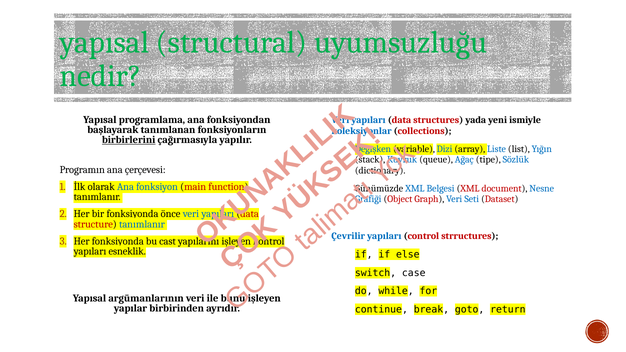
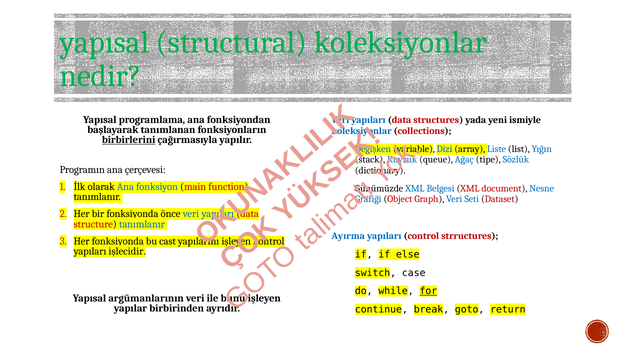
structural uyumsuzluğu: uyumsuzluğu -> koleksiyonlar (401, 42)
Çevrilir: Çevrilir -> Ayırma (348, 236)
esneklik: esneklik -> işlecidir (127, 251)
for underline: none -> present (428, 291)
